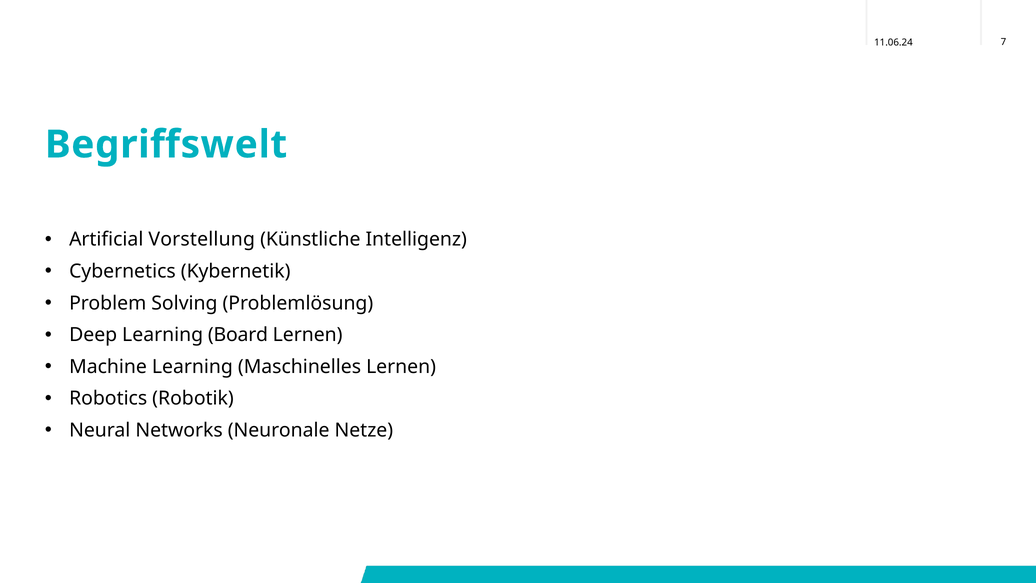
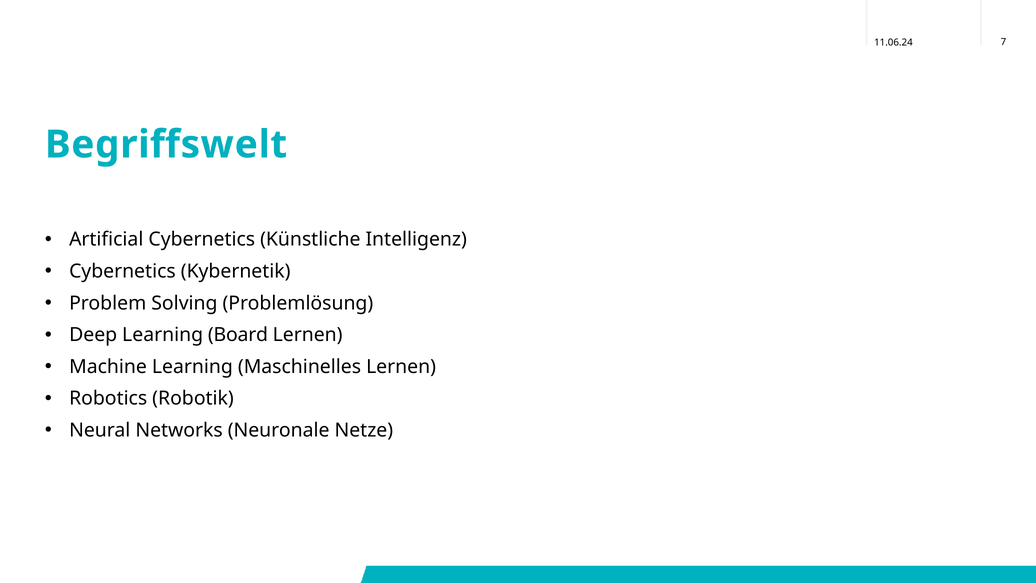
Artificial Vorstellung: Vorstellung -> Cybernetics (202, 239)
